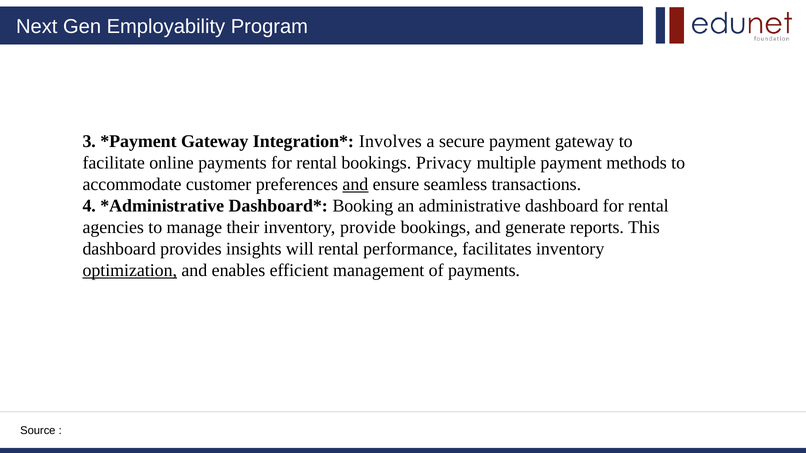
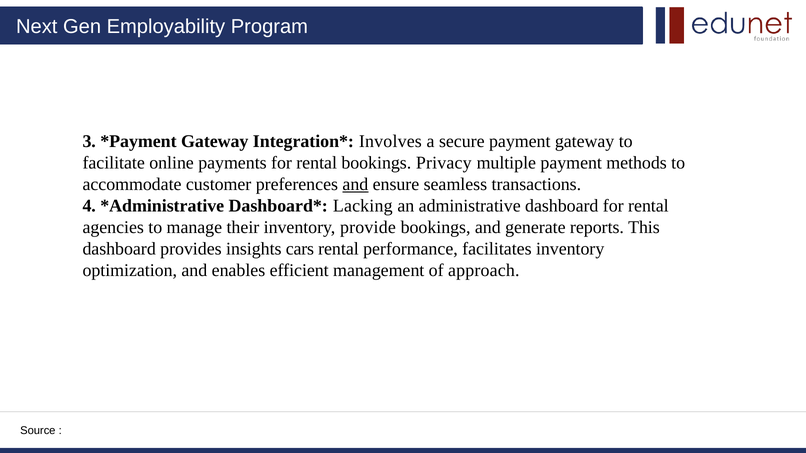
Booking: Booking -> Lacking (363, 206)
will: will -> cars (300, 249)
optimization underline: present -> none (130, 270)
of payments: payments -> approach (484, 270)
